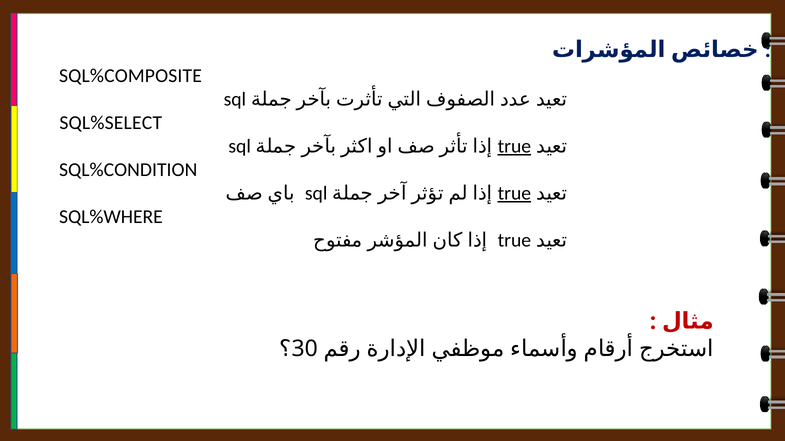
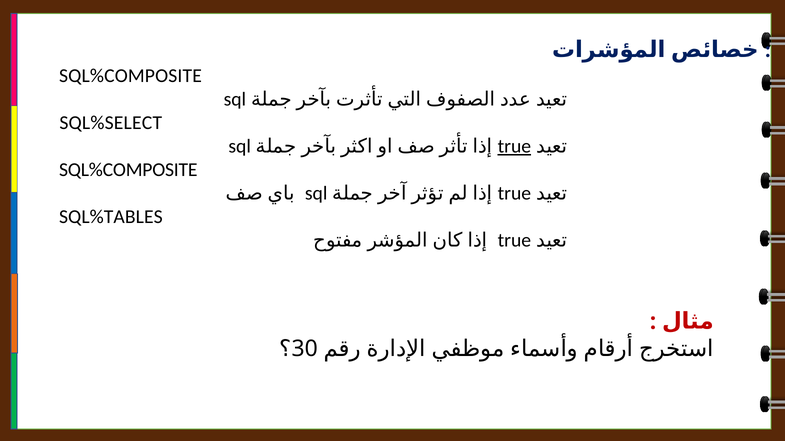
SQL%CONDITION: SQL%CONDITION -> SQL%COMPOSITE (128, 170)
true underline: present -> none (514, 194)
SQL%WHERE: SQL%WHERE -> SQL%TABLES (111, 217)
